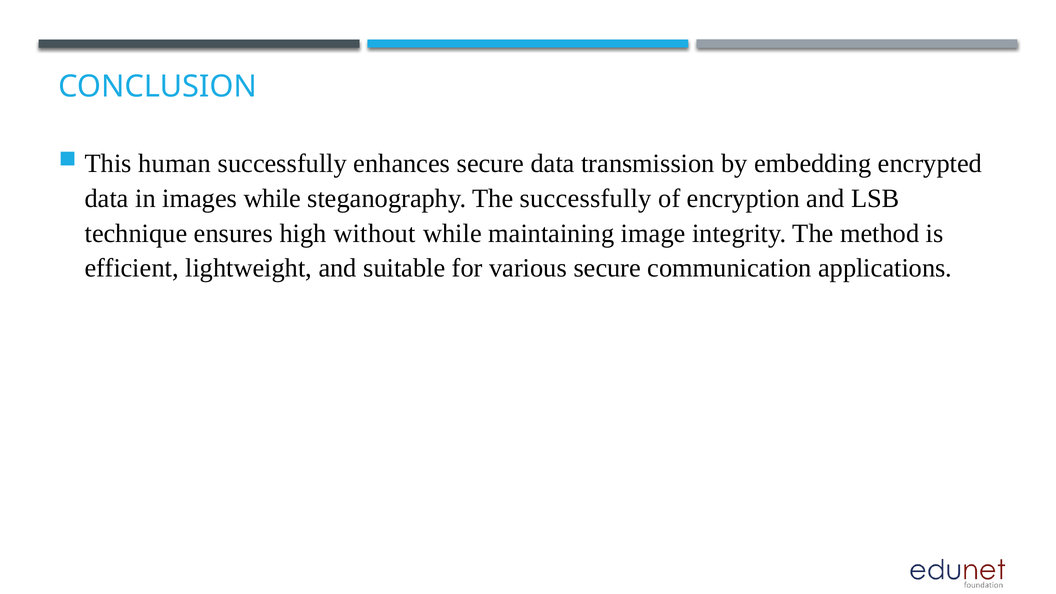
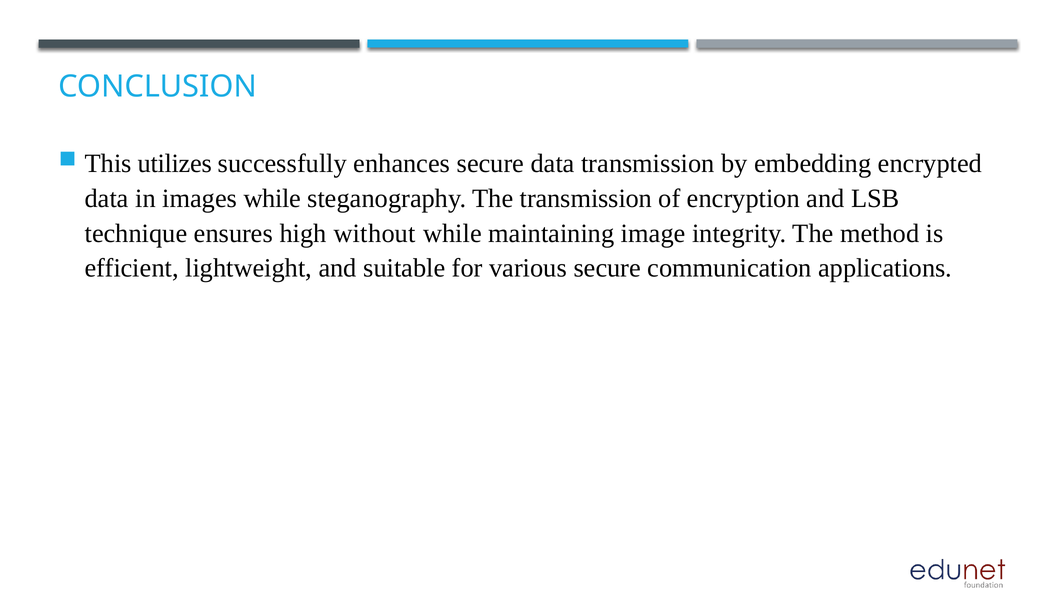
human: human -> utilizes (175, 164)
The successfully: successfully -> transmission (586, 199)
